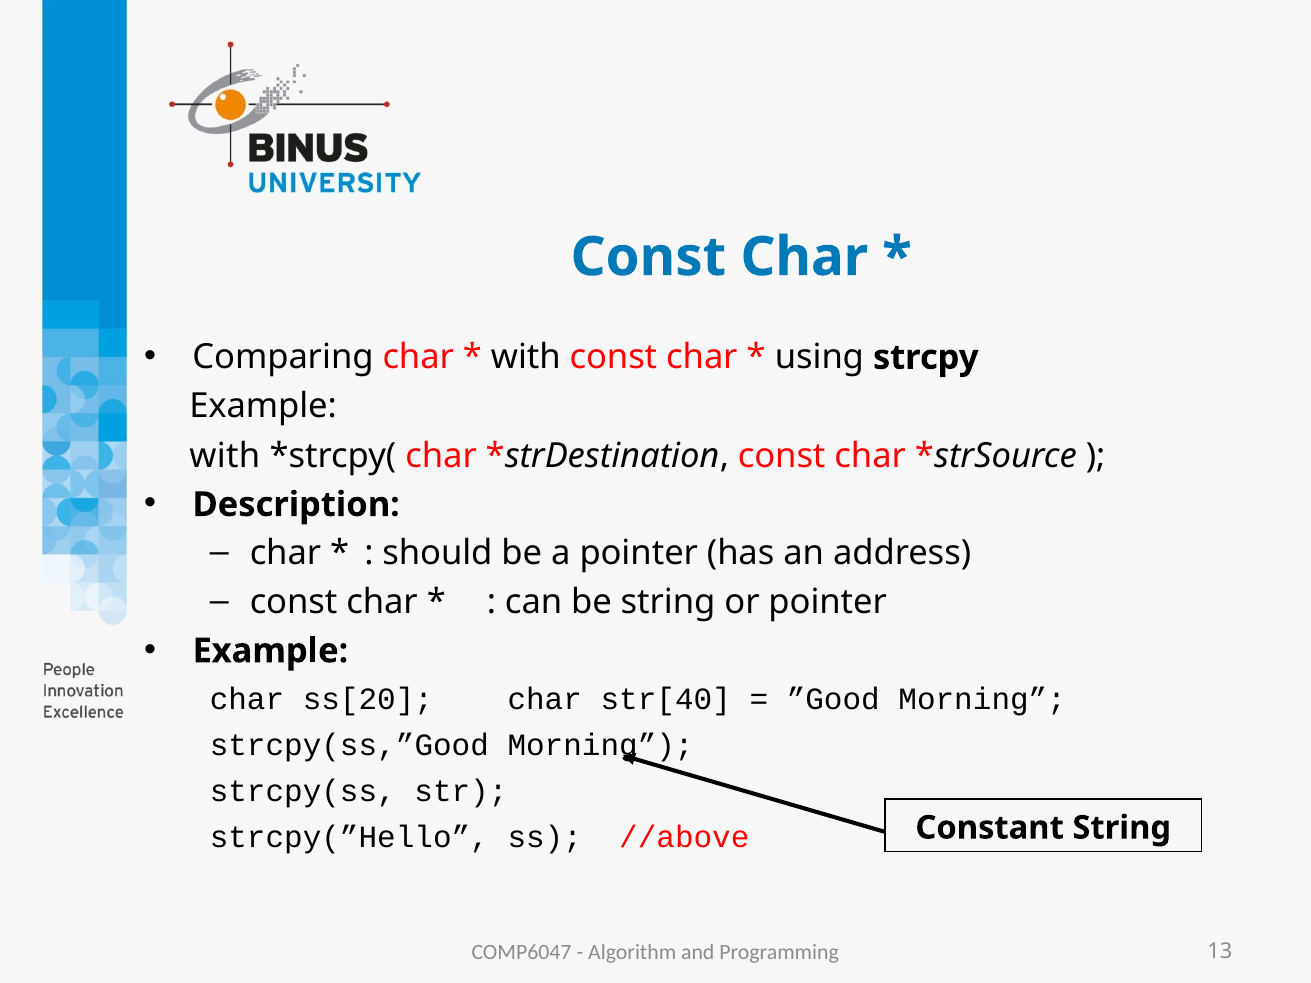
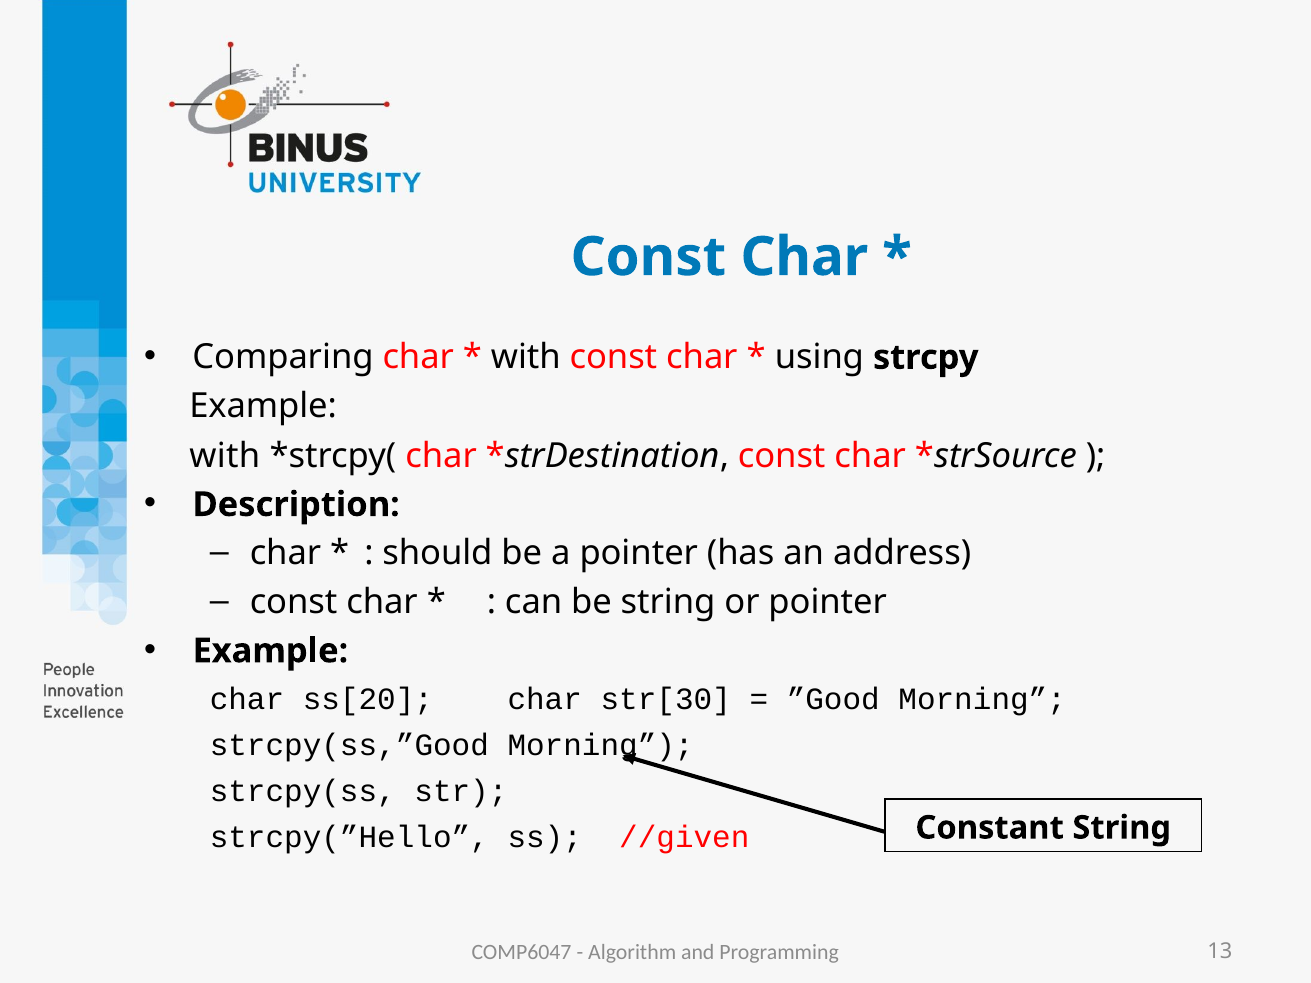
str[40: str[40 -> str[30 (666, 699)
//above: //above -> //given (684, 838)
